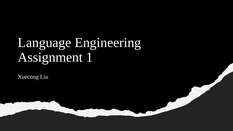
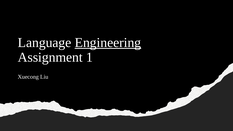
Engineering underline: none -> present (108, 43)
